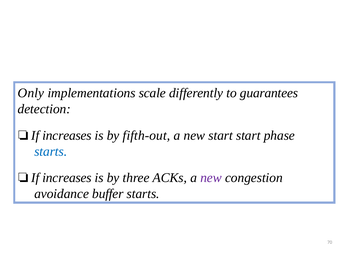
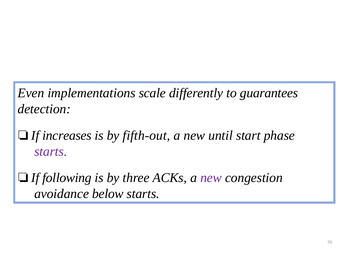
Only: Only -> Even (31, 93)
new start: start -> until (221, 135)
starts colour: blue -> purple (51, 152)
increases: increases -> following (67, 178)
buffer: buffer -> below (108, 194)
